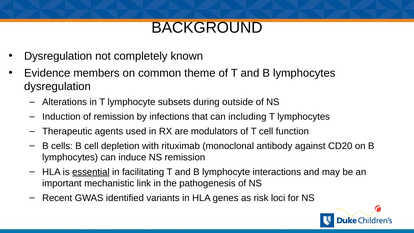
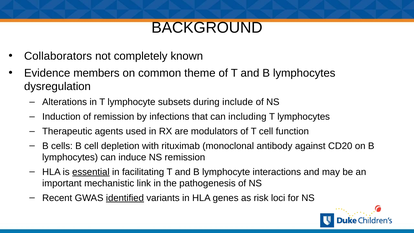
Dysregulation: Dysregulation -> Collaborators (58, 56)
outside: outside -> include (238, 102)
identified underline: none -> present (125, 198)
